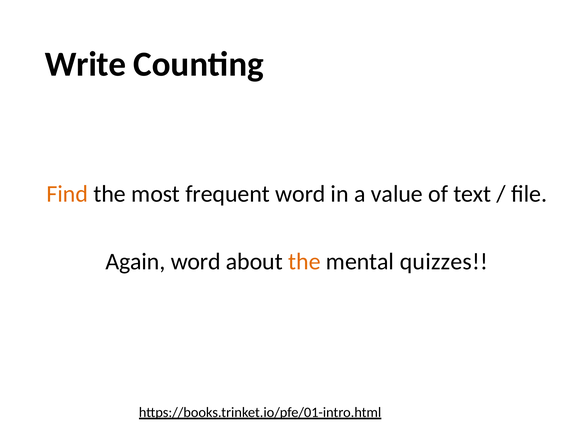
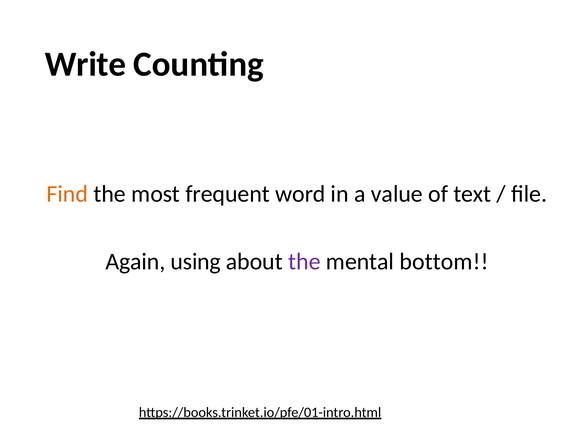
Again word: word -> using (196, 261)
the colour: orange -> purple (304, 261)
quizzes: quizzes -> bottom (444, 261)
